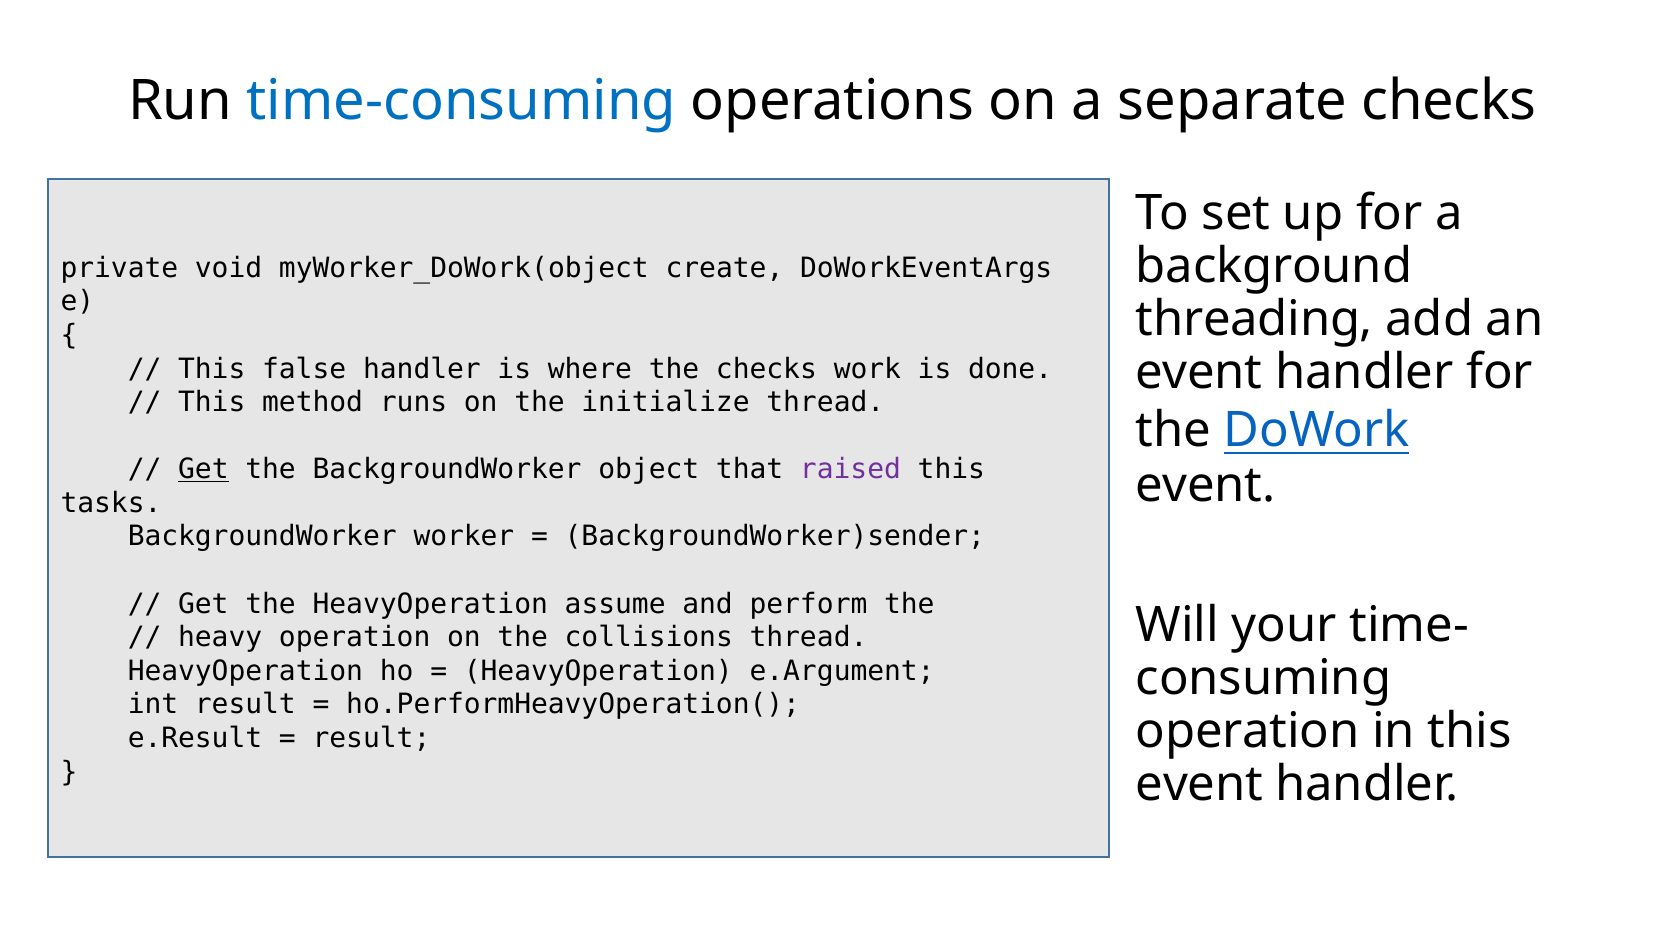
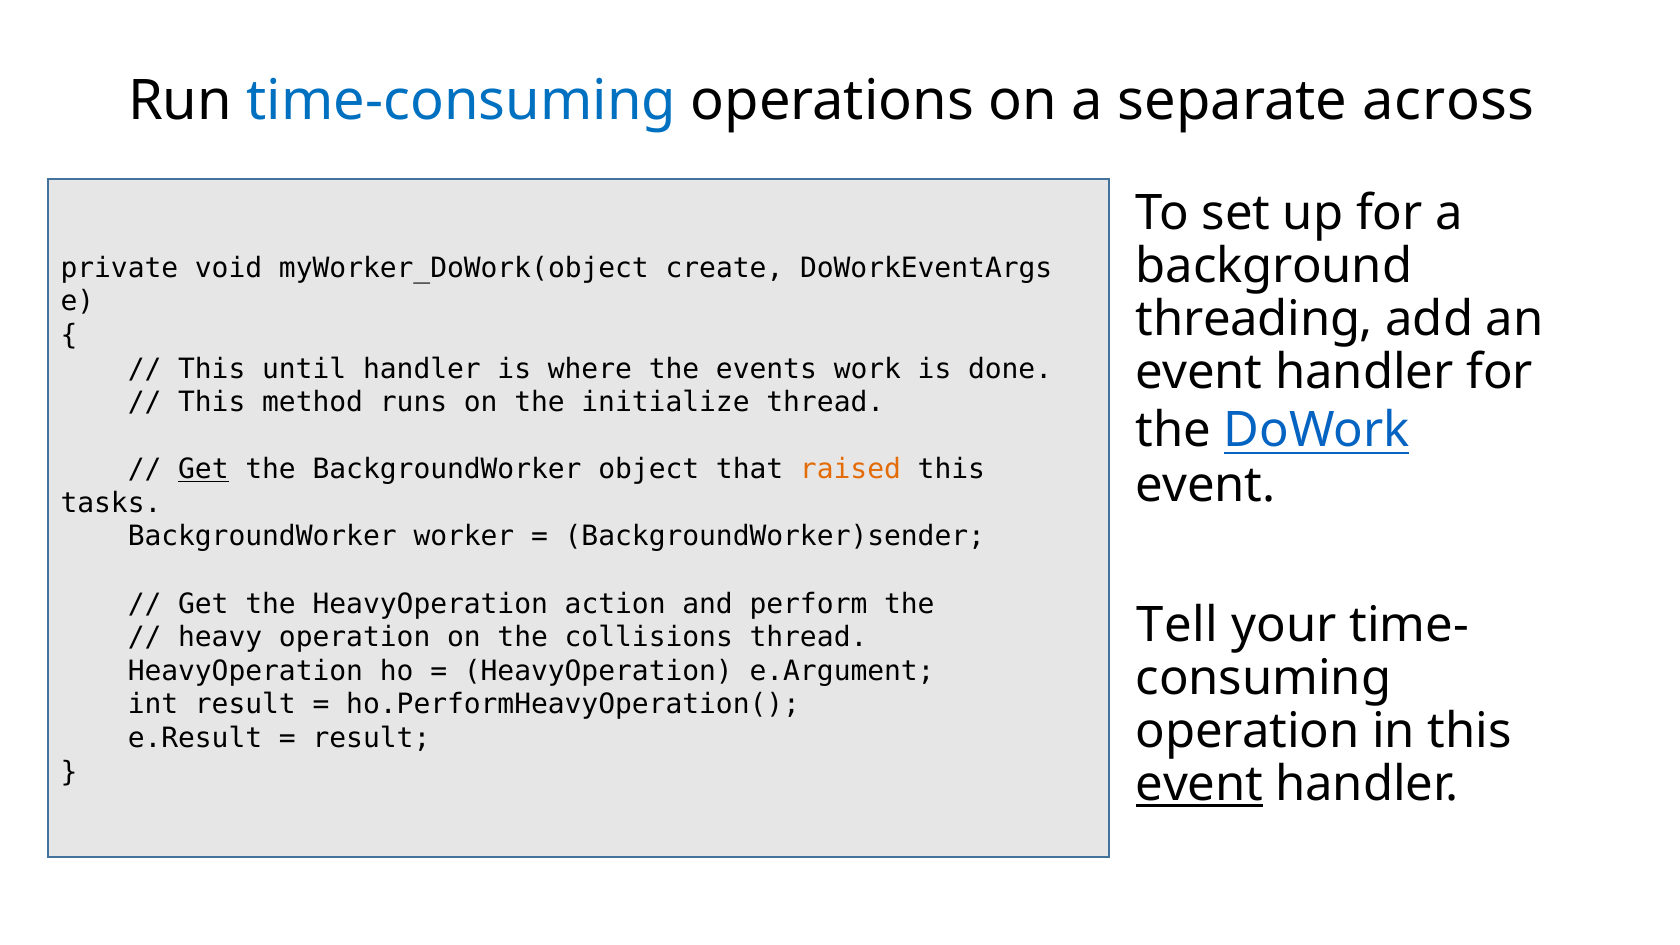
separate checks: checks -> across (1449, 101)
false: false -> until (304, 369)
the checks: checks -> events (766, 369)
raised colour: purple -> orange (850, 470)
assume: assume -> action (615, 604)
Will: Will -> Tell (1177, 626)
event underline: none -> present (1199, 785)
